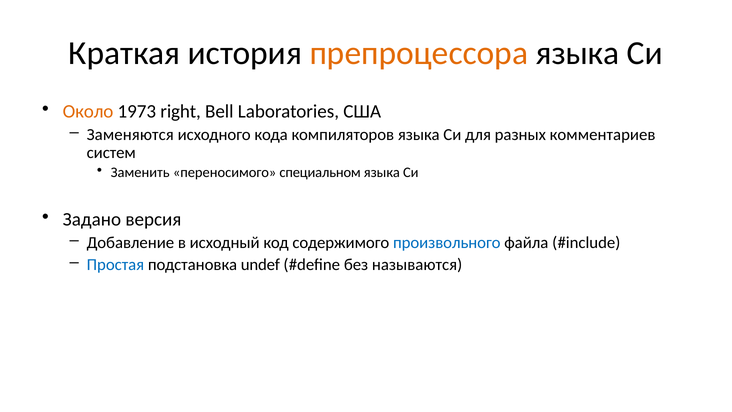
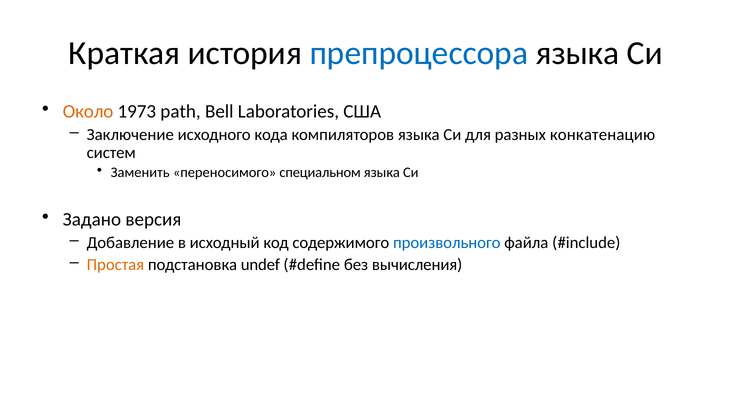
препроцессора colour: orange -> blue (419, 53)
right: right -> path (181, 112)
Заменяются: Заменяются -> Заключение (130, 134)
комментариев: комментариев -> конкатенацию (603, 134)
Простая colour: blue -> orange (115, 264)
называются: называются -> вычисления (417, 264)
